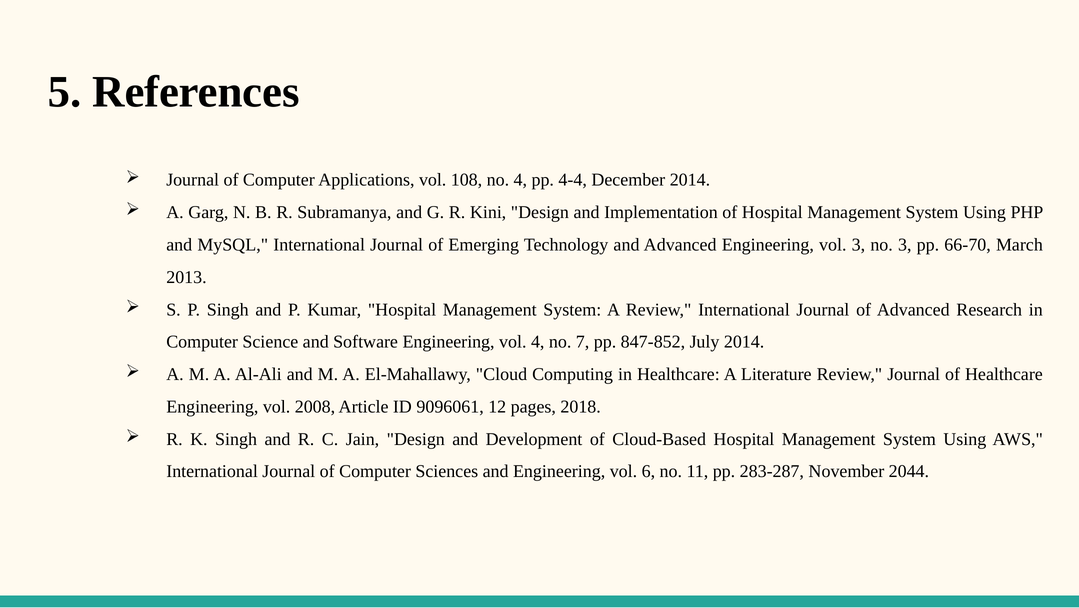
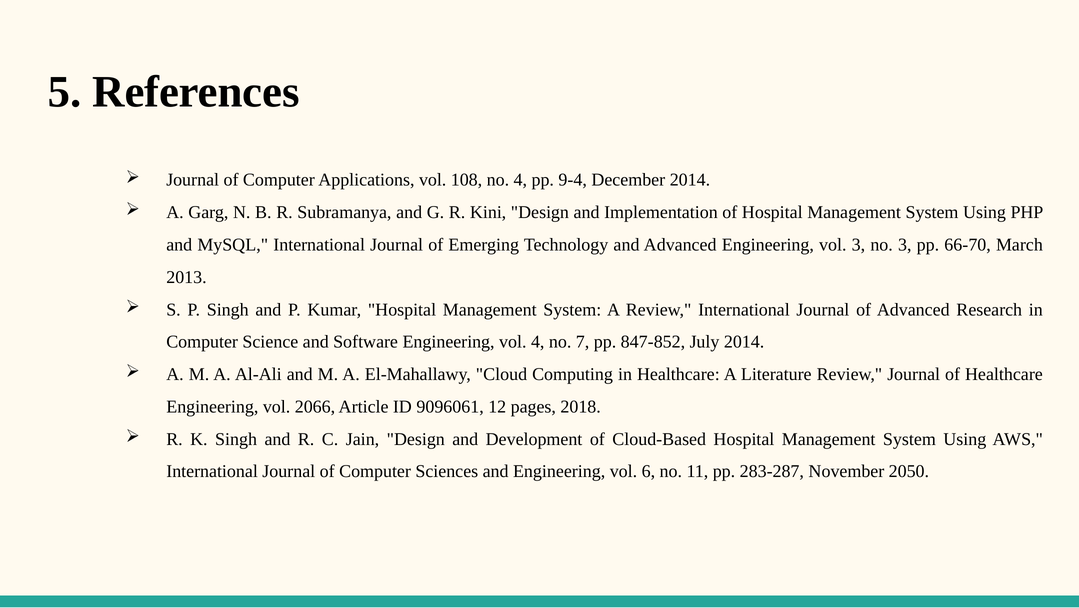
4-4: 4-4 -> 9-4 (573, 180)
2008: 2008 -> 2066 (315, 407)
2044: 2044 -> 2050 (909, 471)
